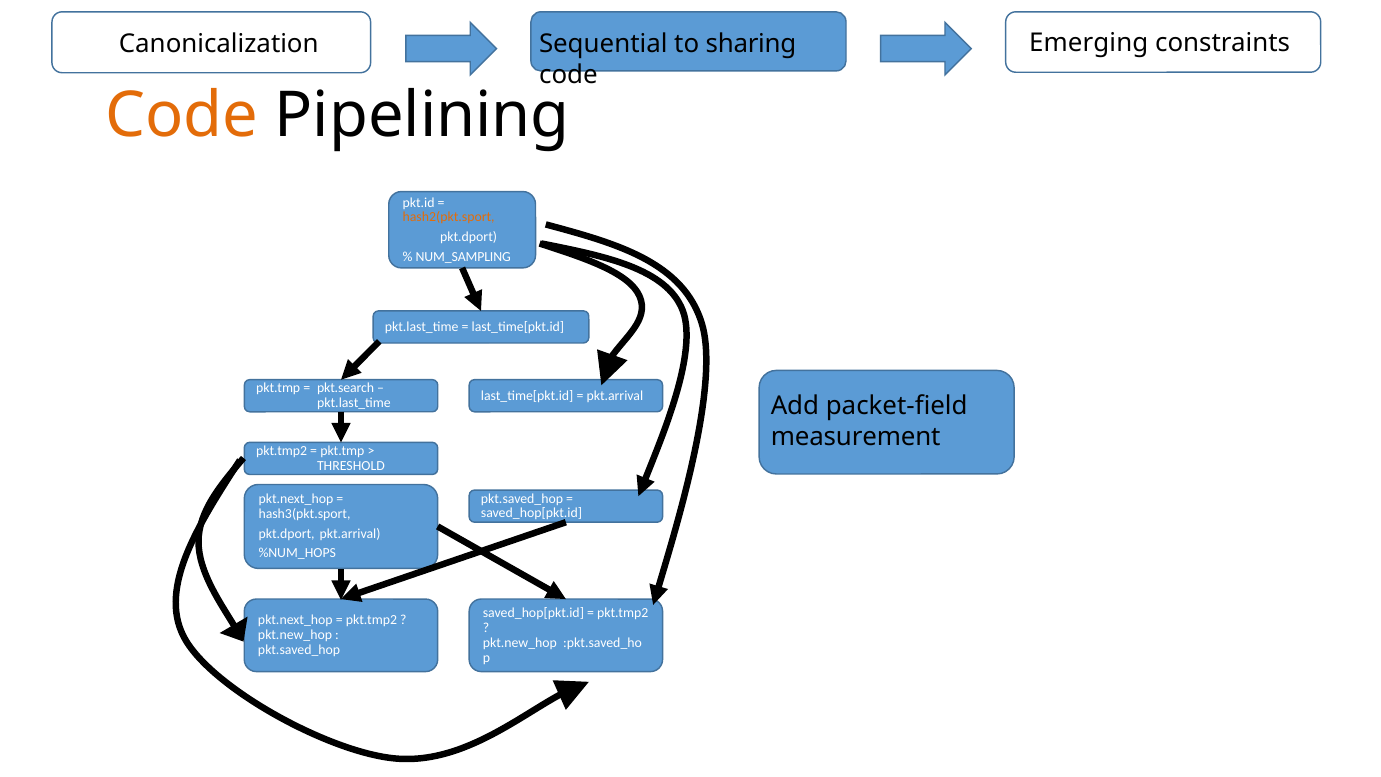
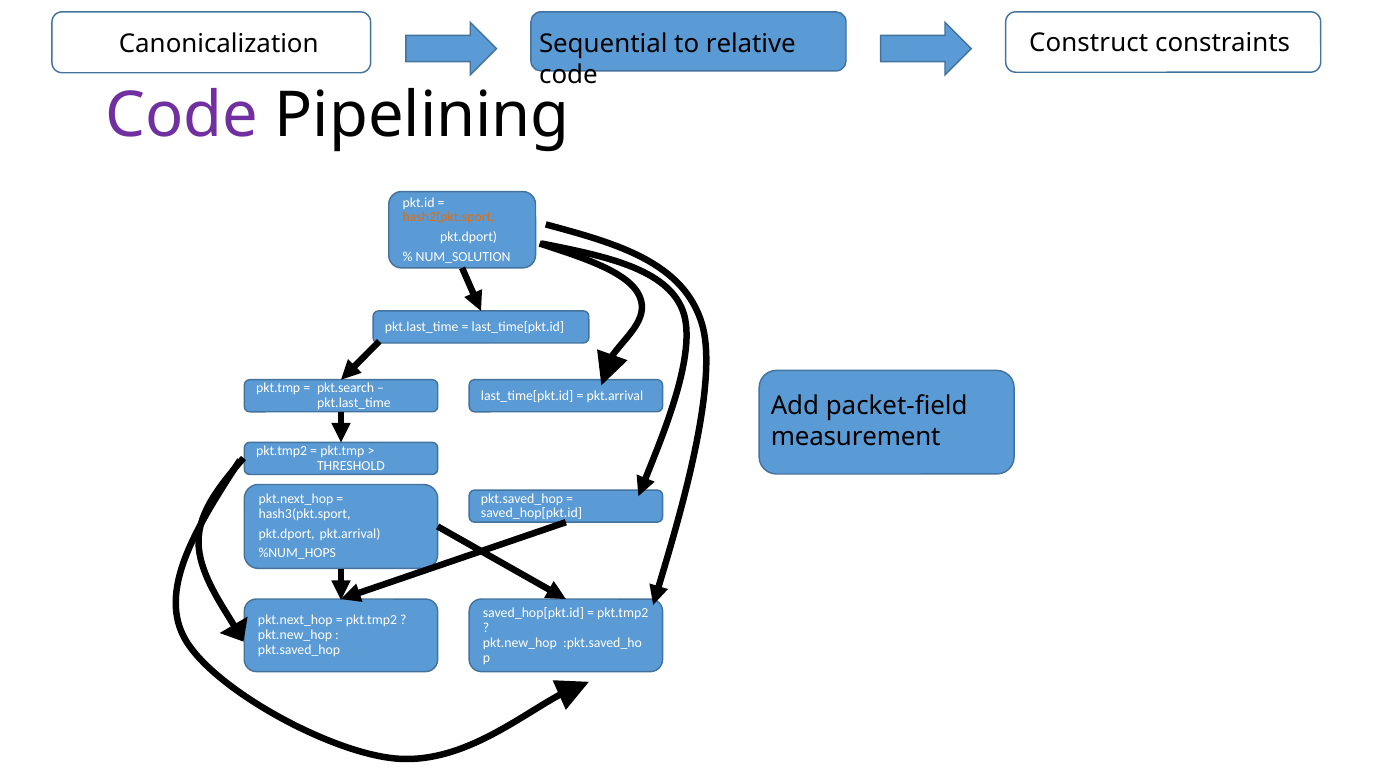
Emerging: Emerging -> Construct (1089, 43)
sharing: sharing -> relative (751, 44)
Code colour: orange -> purple (182, 116)
NUM_SAMPLING: NUM_SAMPLING -> NUM_SOLUTION (463, 257)
